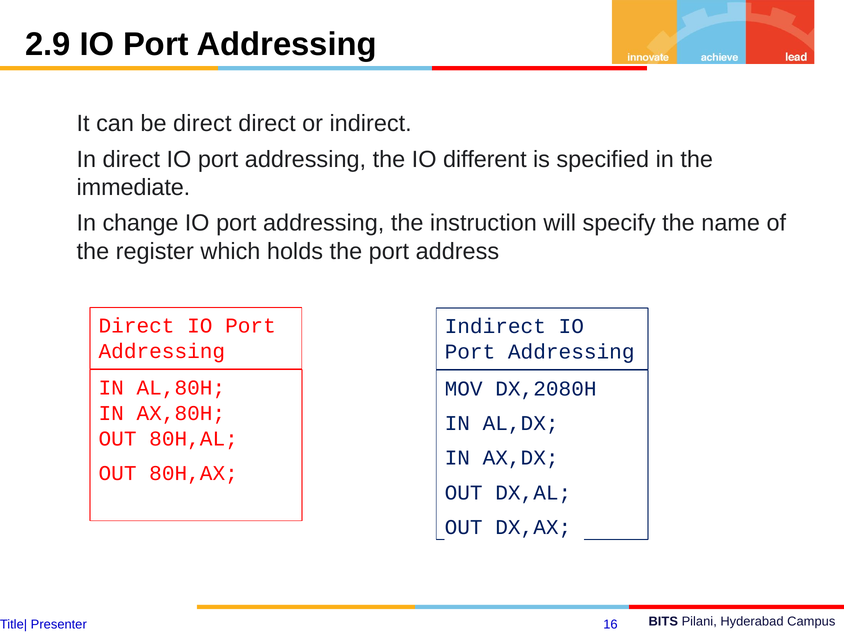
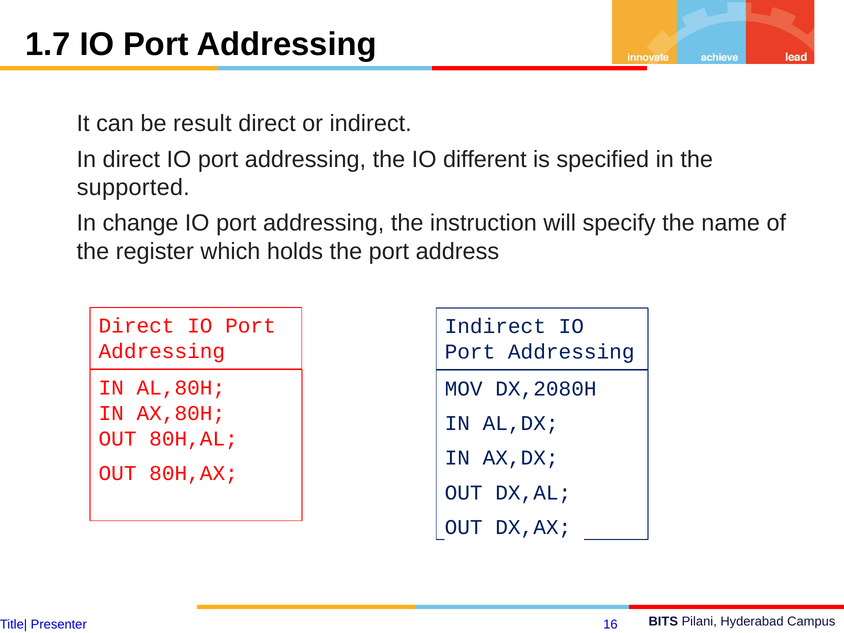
2.9: 2.9 -> 1.7 (48, 45)
be direct: direct -> result (202, 124)
immediate: immediate -> supported (133, 188)
